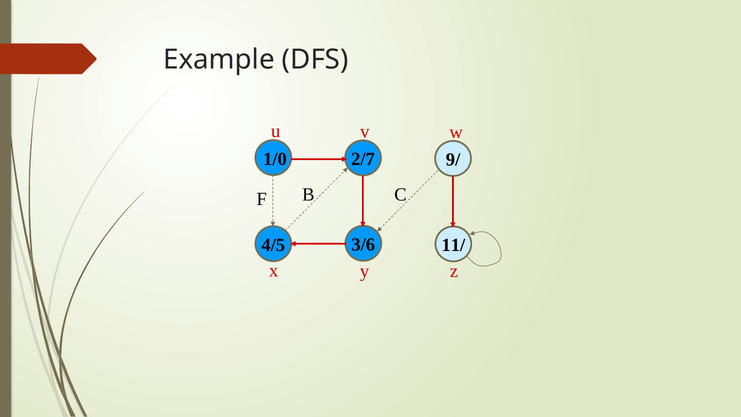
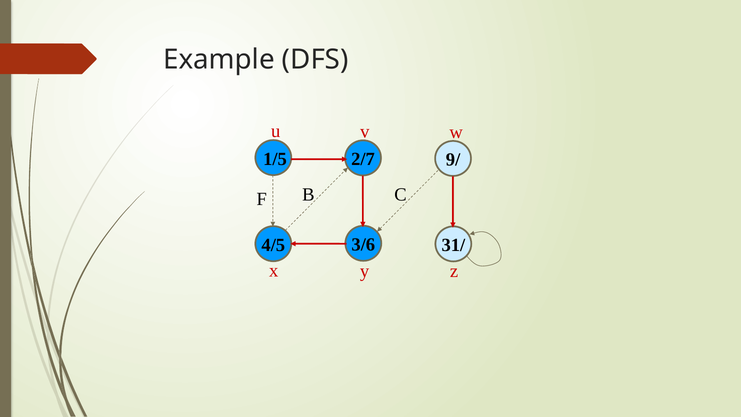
1/0: 1/0 -> 1/5 (275, 159)
11/: 11/ -> 31/ (453, 245)
